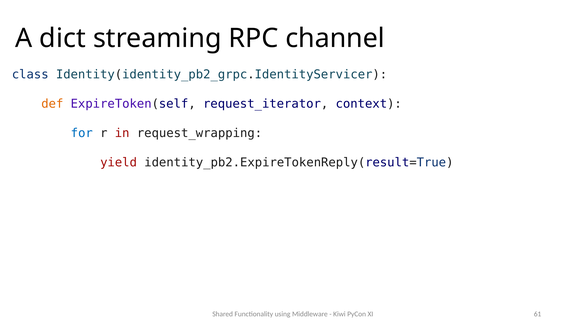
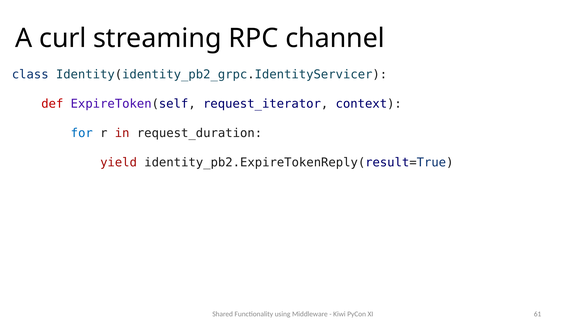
dict: dict -> curl (63, 38)
def colour: orange -> red (52, 104)
request_wrapping: request_wrapping -> request_duration (200, 133)
